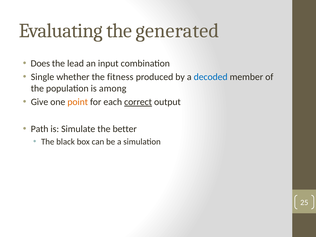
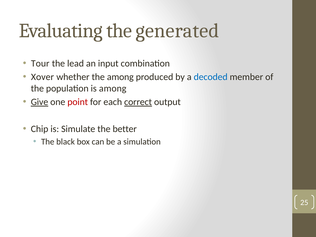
Does: Does -> Tour (40, 63)
Single: Single -> Xover (42, 77)
the fitness: fitness -> among (120, 77)
Give underline: none -> present (39, 102)
point colour: orange -> red (78, 102)
Path: Path -> Chip (40, 129)
